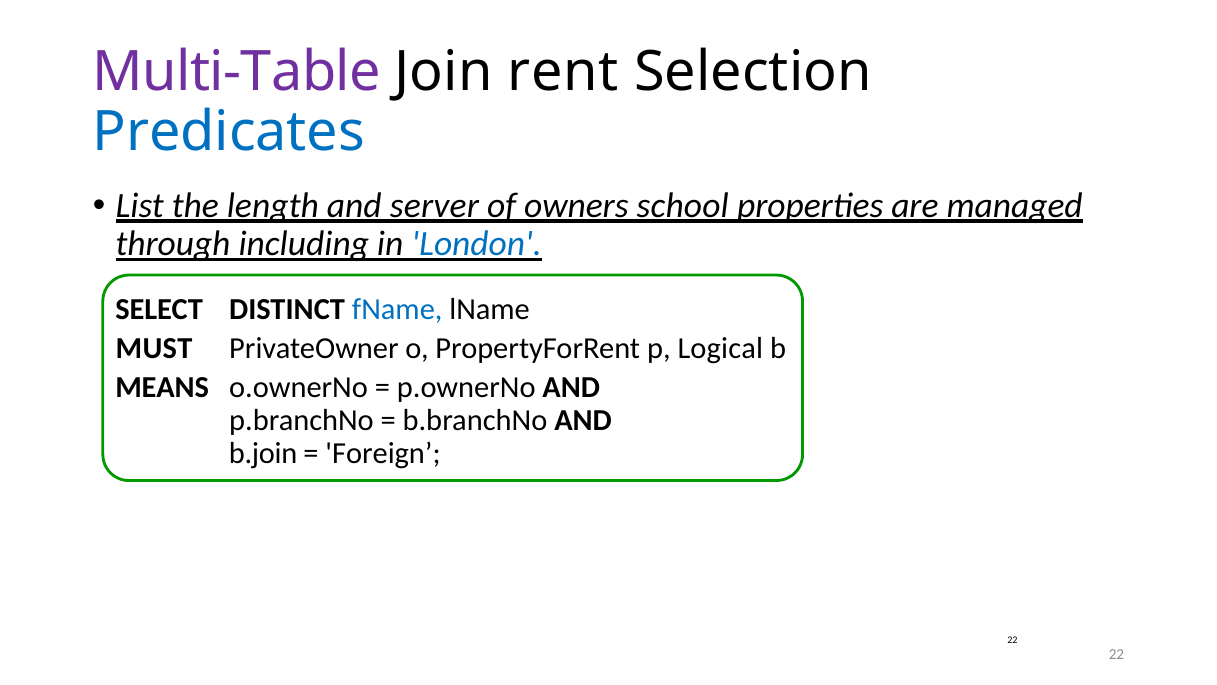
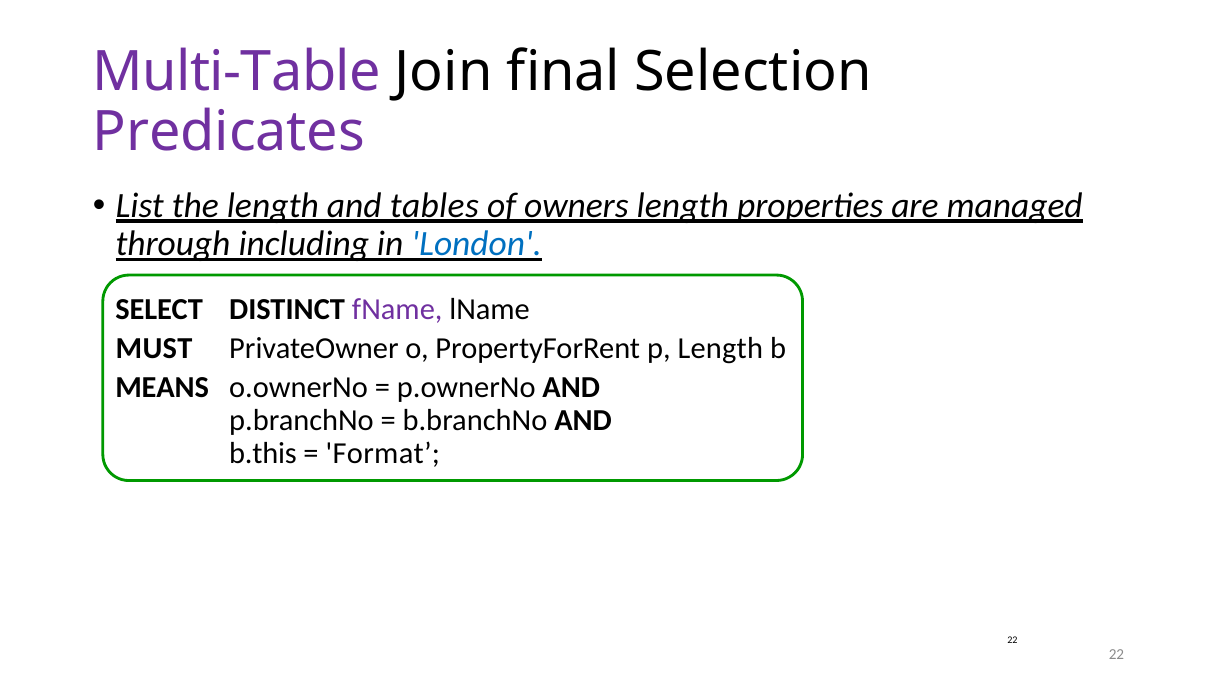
rent: rent -> final (564, 72)
Predicates colour: blue -> purple (229, 132)
server: server -> tables (434, 206)
owners school: school -> length (683, 206)
fName colour: blue -> purple (397, 309)
p Logical: Logical -> Length (720, 348)
b.join: b.join -> b.this (263, 453)
Foreign: Foreign -> Format (383, 453)
